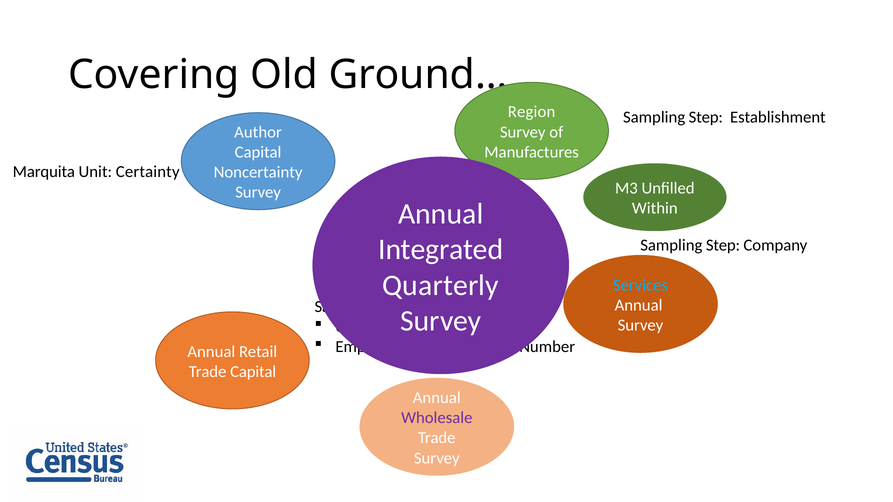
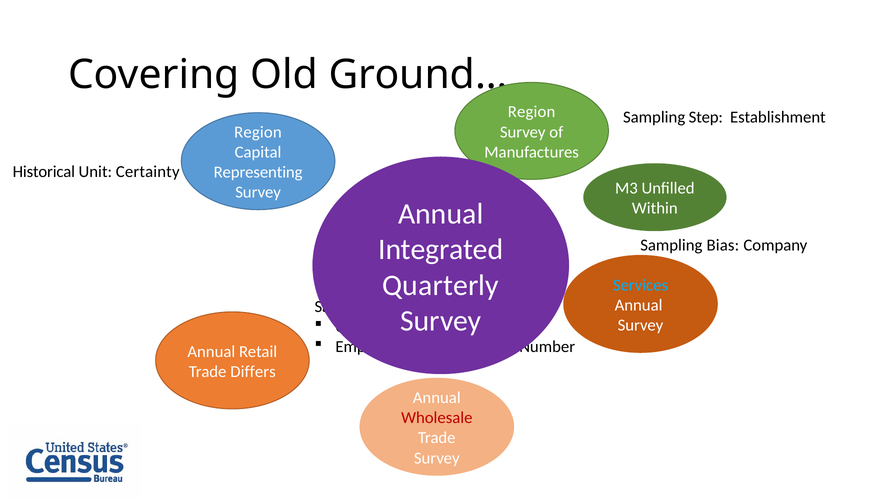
Author: Author -> Region (258, 132)
Marquita: Marquita -> Historical (44, 172)
Noncertainty: Noncertainty -> Representing (258, 172)
Step: Step -> Bias (723, 245)
Trade Capital: Capital -> Differs (253, 372)
Wholesale colour: purple -> red (437, 418)
